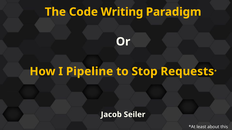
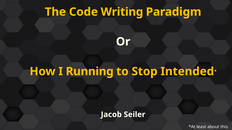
Pipeline: Pipeline -> Running (90, 72)
Requests: Requests -> Intended (187, 72)
